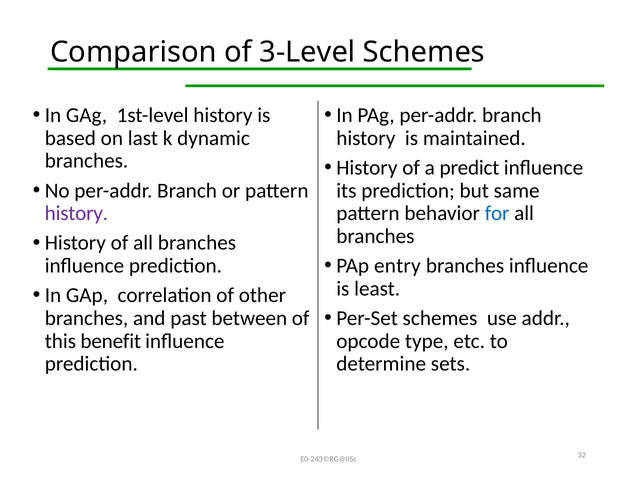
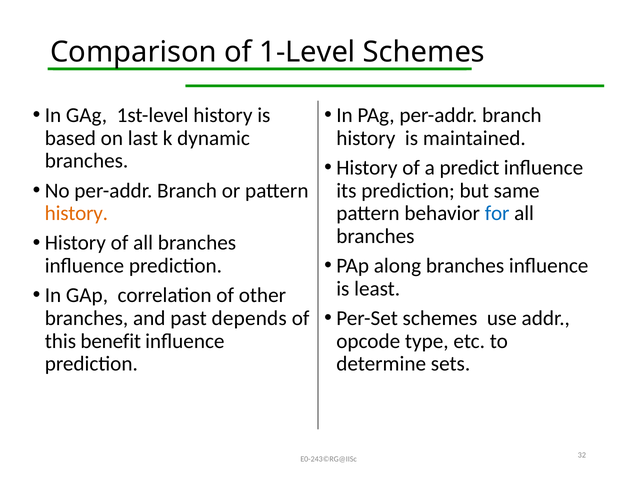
3-Level: 3-Level -> 1-Level (307, 52)
history colour: purple -> orange (76, 213)
entry: entry -> along (397, 266)
between: between -> depends (249, 318)
